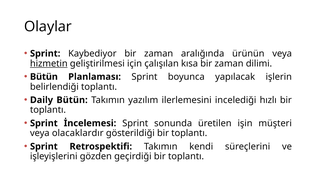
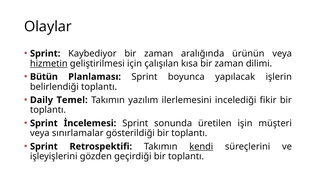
Daily Bütün: Bütün -> Temel (72, 100)
hızlı: hızlı -> fikir (268, 100)
olacaklardır: olacaklardır -> sınırlamalar (78, 133)
kendi underline: none -> present (201, 146)
